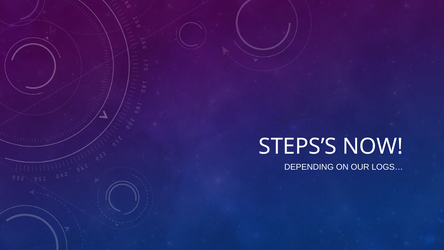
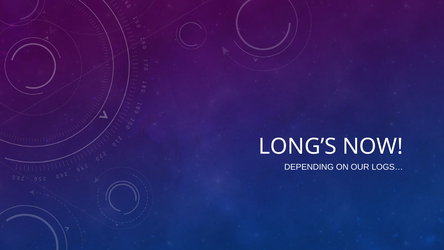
STEPS’S: STEPS’S -> LONG’S (298, 146)
